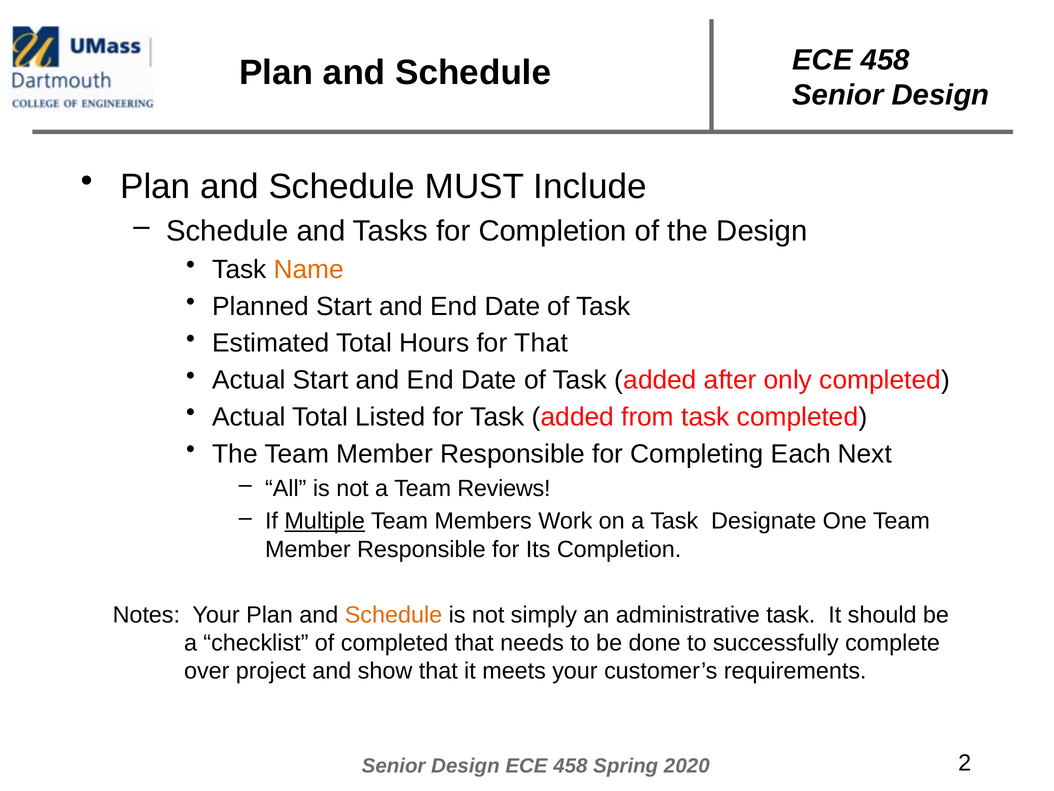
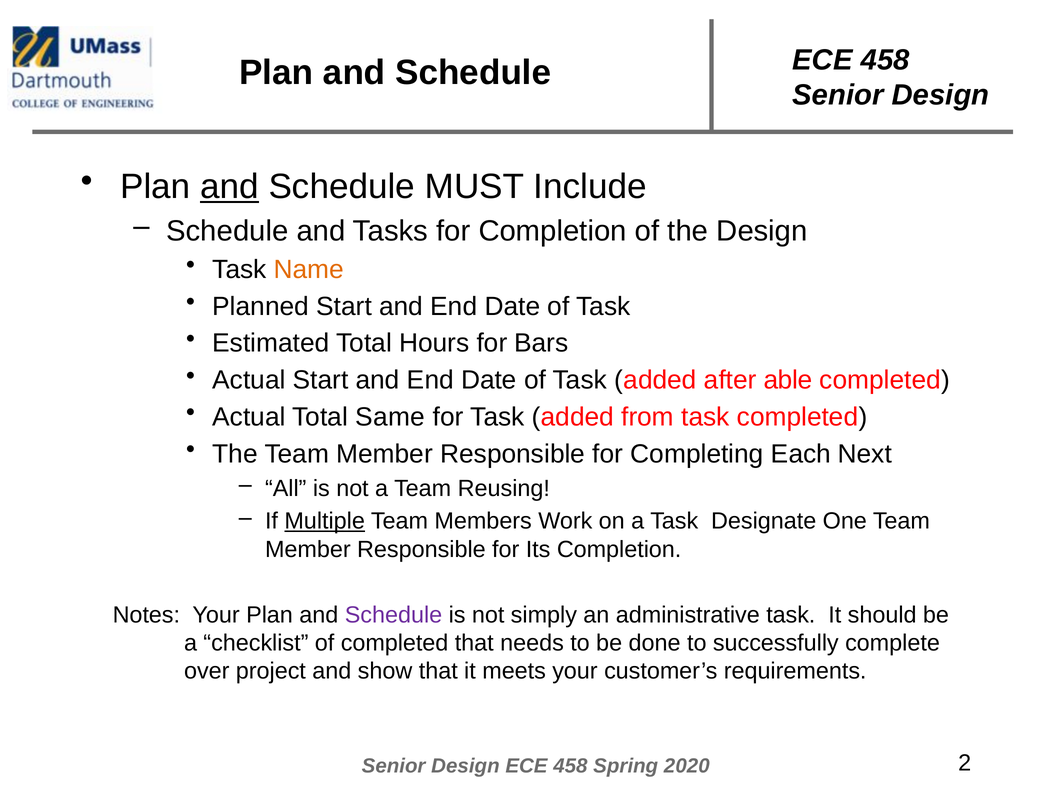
and underline: none -> present (229, 187)
for That: That -> Bars (541, 343)
only: only -> able (788, 380)
Listed: Listed -> Same (390, 417)
Reviews: Reviews -> Reusing (504, 488)
Schedule colour: orange -> purple (394, 615)
